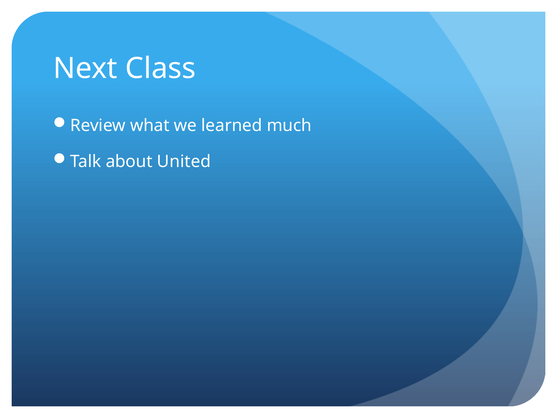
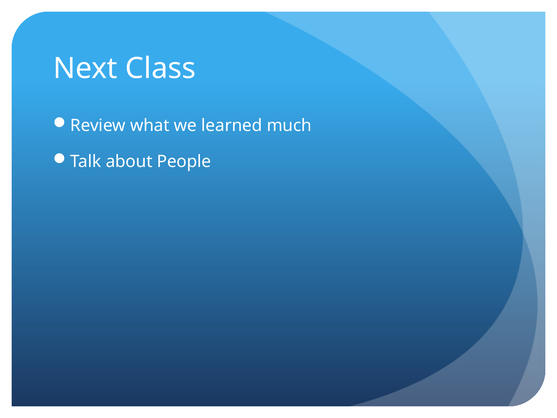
United: United -> People (184, 161)
